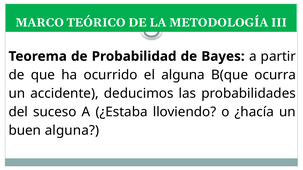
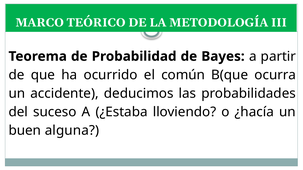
el alguna: alguna -> común (183, 75)
